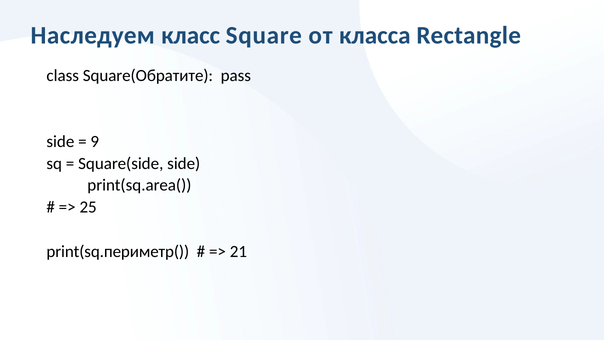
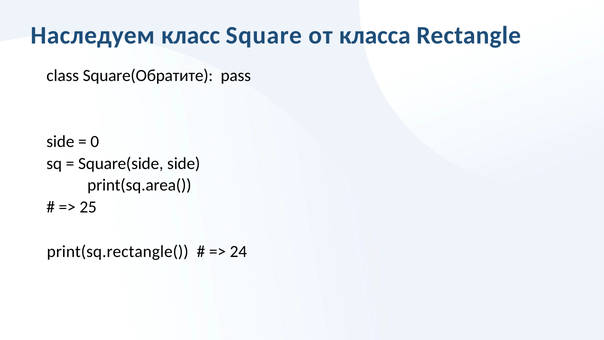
9: 9 -> 0 (95, 142)
print(sq.периметр(: print(sq.периметр( -> print(sq.rectangle( (118, 251)
21: 21 -> 24 (238, 251)
